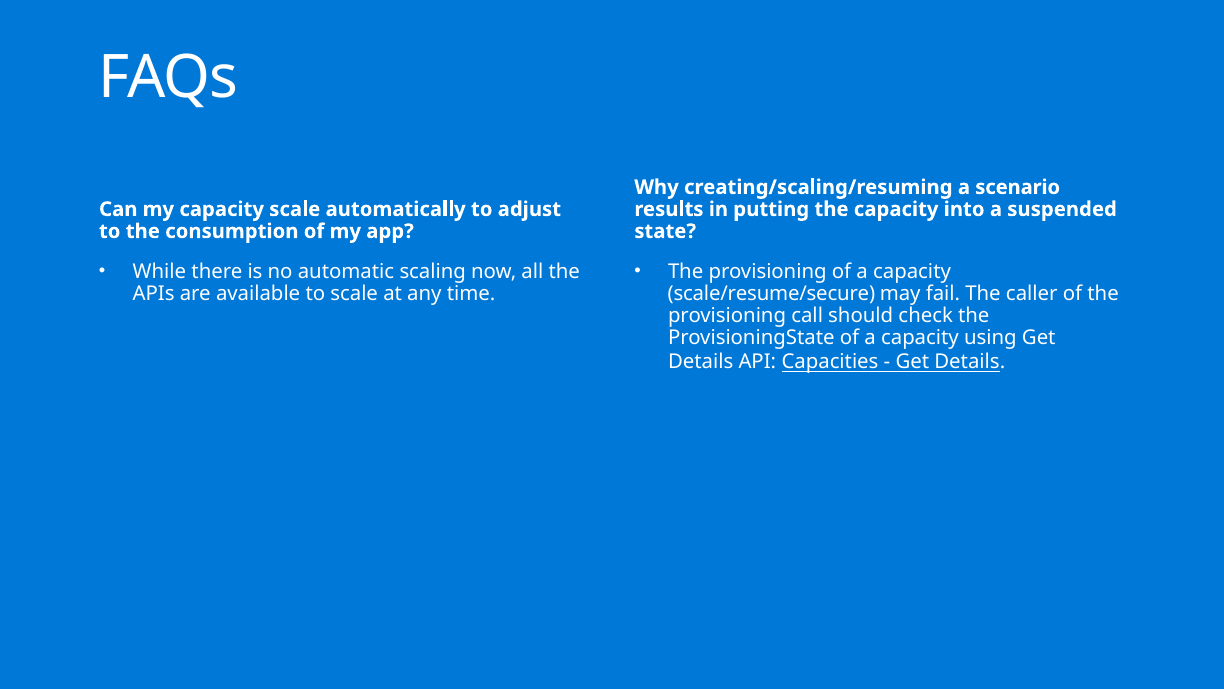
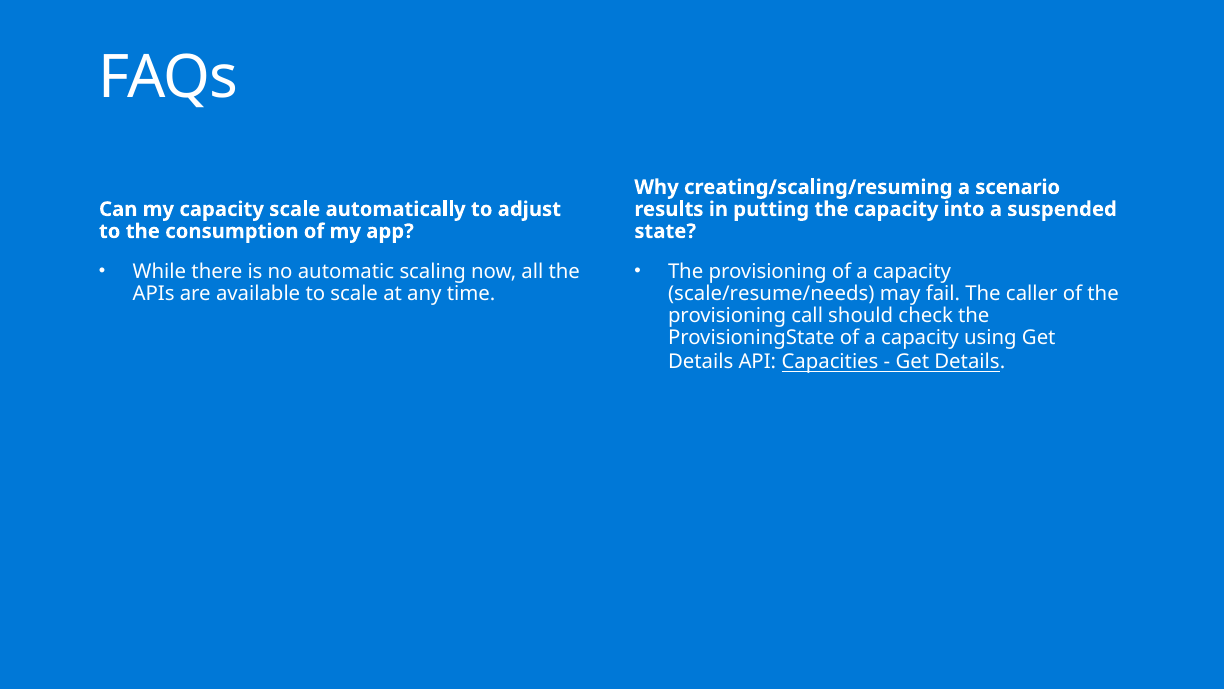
scale/resume/secure: scale/resume/secure -> scale/resume/needs (771, 294)
